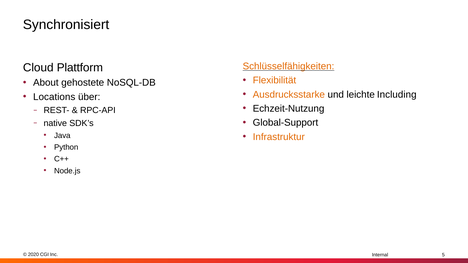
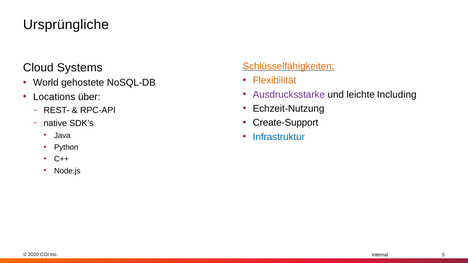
Synchronisiert: Synchronisiert -> Ursprüngliche (66, 25)
Plattform: Plattform -> Systems (80, 68)
About: About -> World (46, 83)
Ausdrucksstarke colour: orange -> purple (289, 95)
Global-Support: Global-Support -> Create-Support (286, 123)
Infrastruktur colour: orange -> blue (279, 137)
